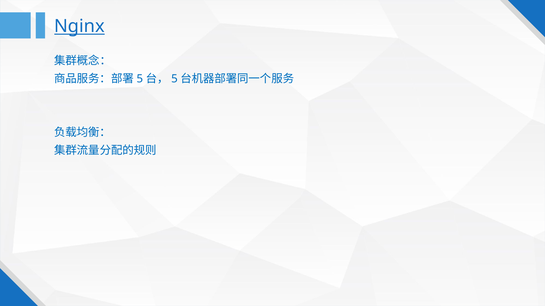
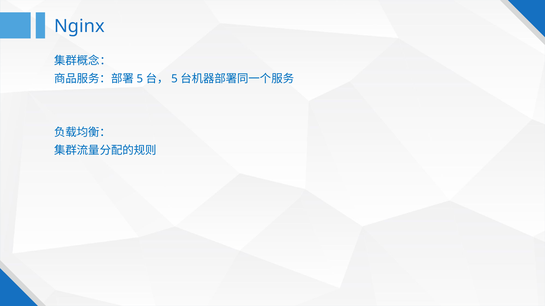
Nginx underline: present -> none (79, 26)
